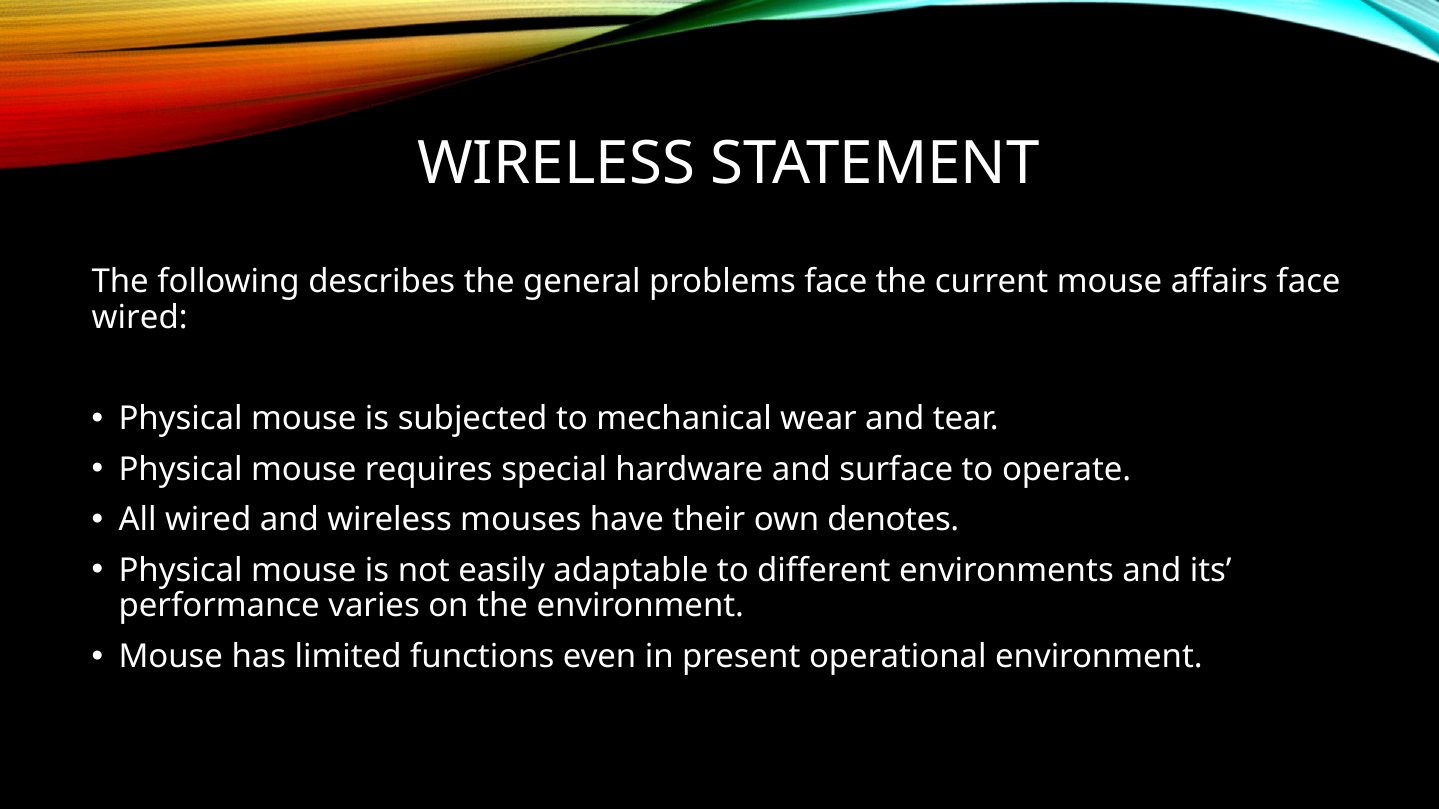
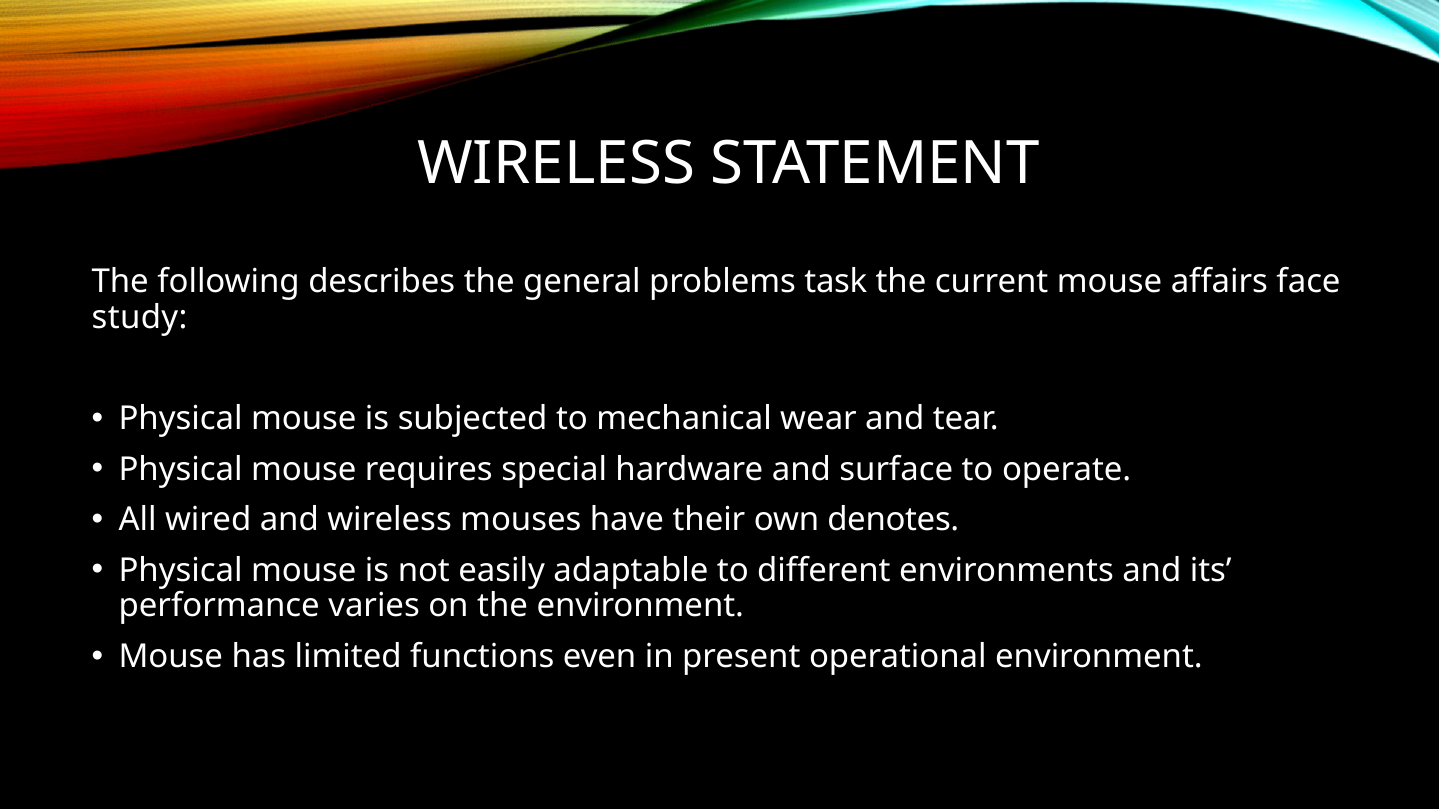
problems face: face -> task (836, 282)
wired: wired -> study (140, 318)
